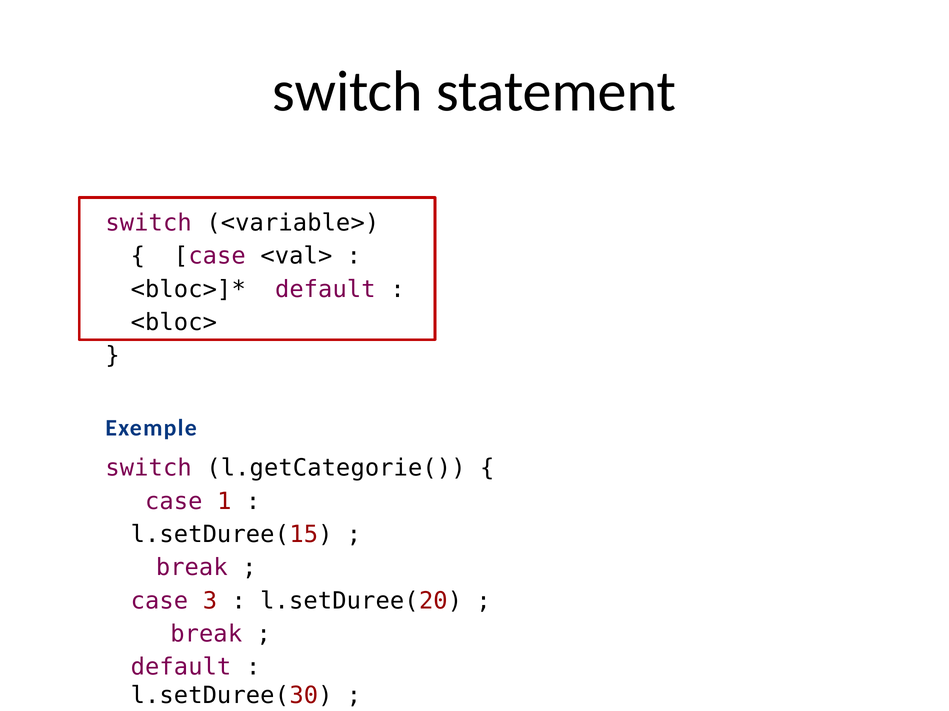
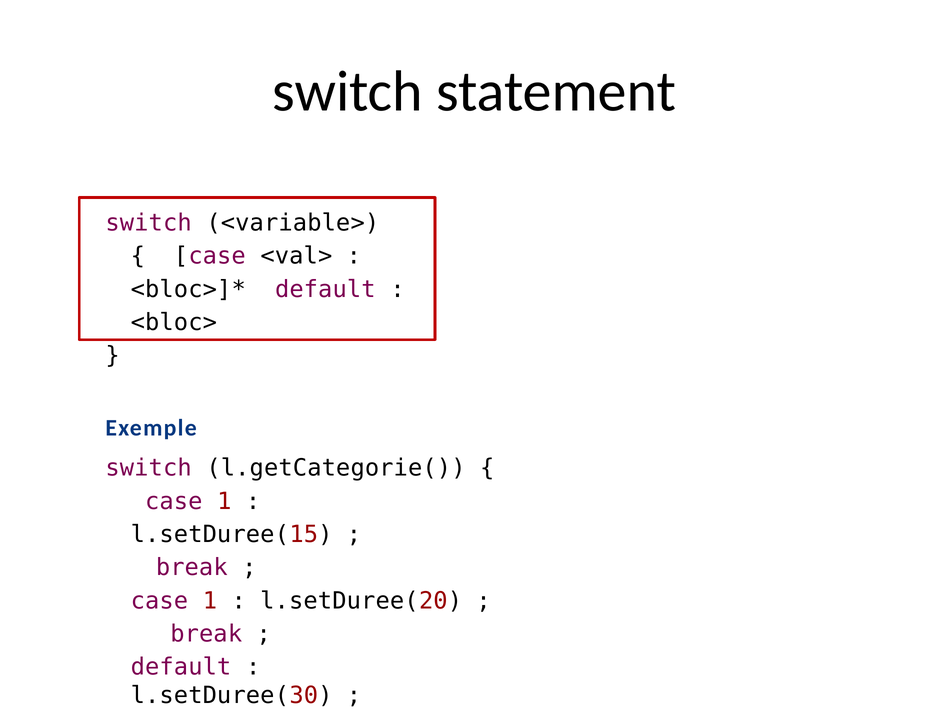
3: 3 -> 1 (210, 602)
